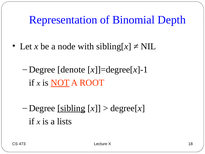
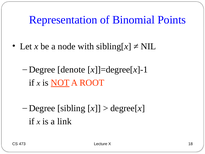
Depth: Depth -> Points (172, 20)
sibling underline: present -> none (71, 108)
lists: lists -> link (64, 121)
